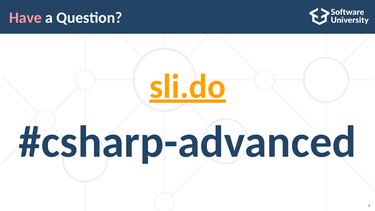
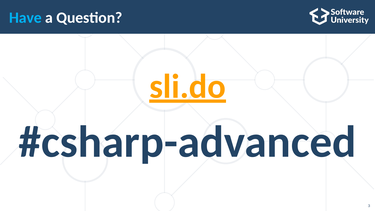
Have colour: pink -> light blue (25, 18)
